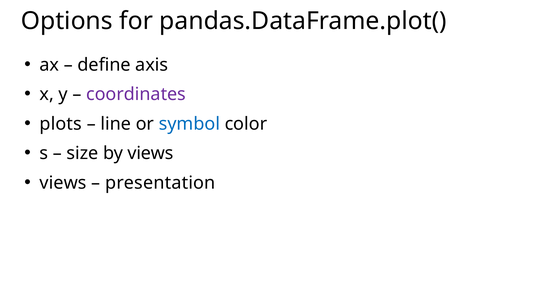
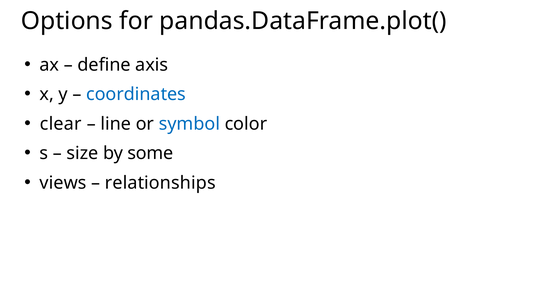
coordinates colour: purple -> blue (136, 94)
plots: plots -> clear (61, 124)
by views: views -> some (150, 153)
presentation: presentation -> relationships (160, 183)
